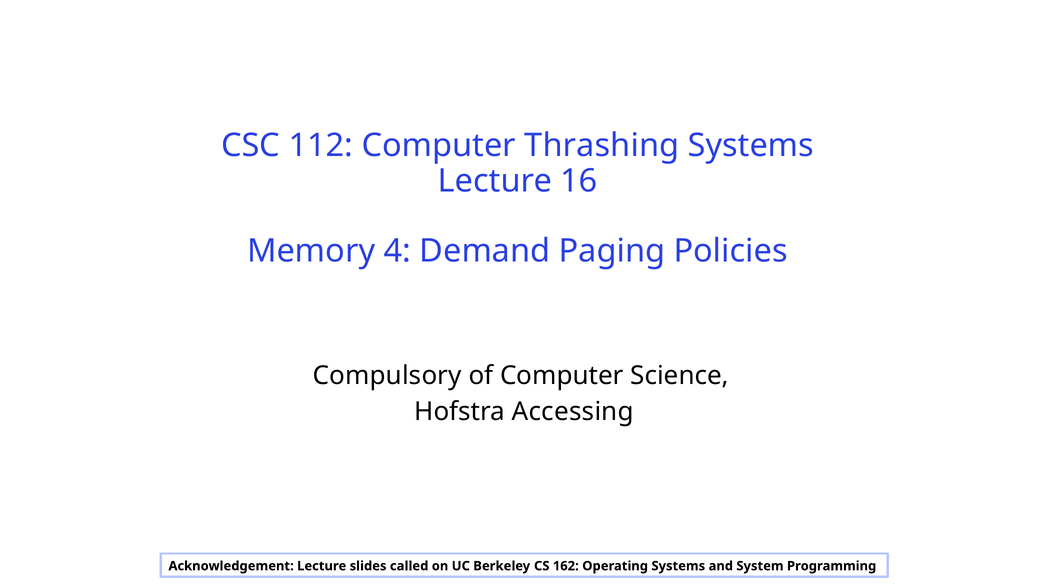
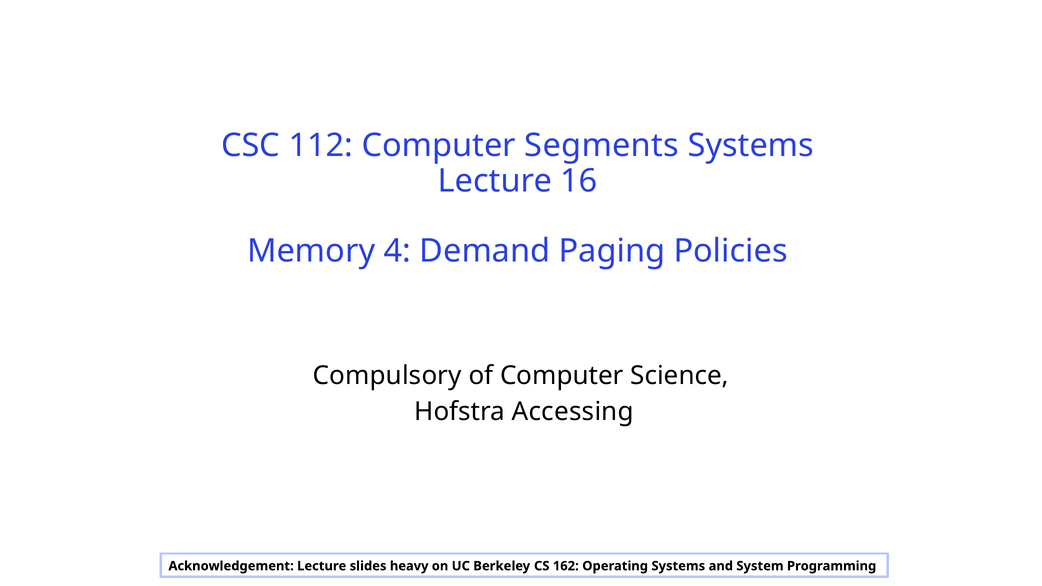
Thrashing: Thrashing -> Segments (602, 146)
called: called -> heavy (409, 566)
